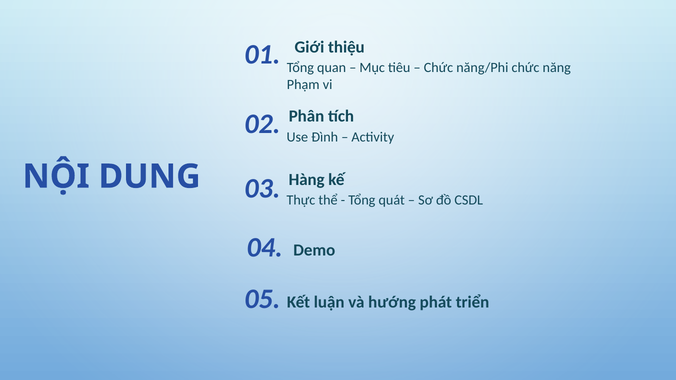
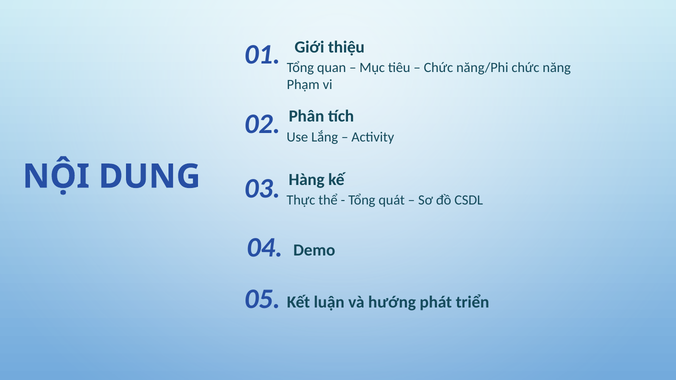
Đình: Đình -> Lắng (325, 137)
